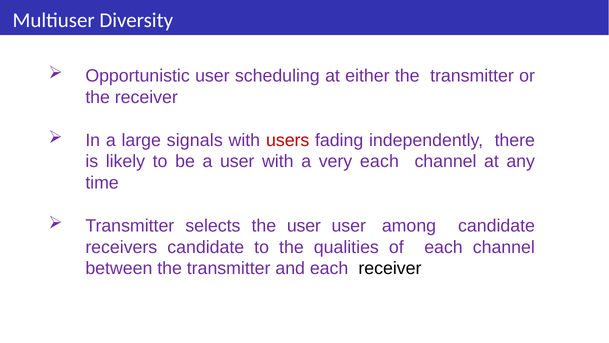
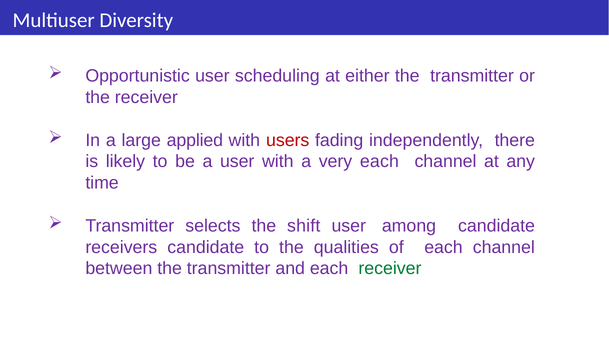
signals: signals -> applied (195, 140)
the user: user -> shift (304, 226)
receiver colour: black -> green (390, 268)
